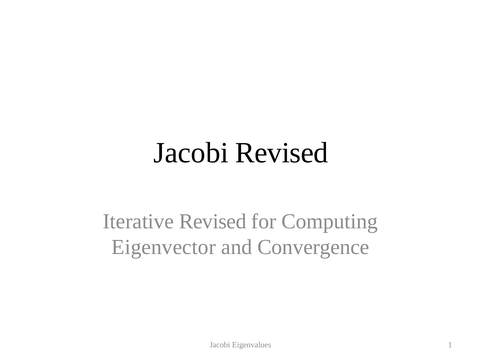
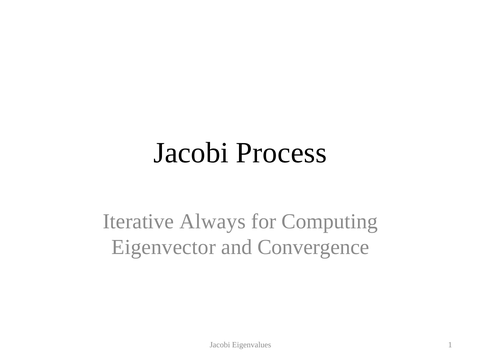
Jacobi Revised: Revised -> Process (281, 153)
Iterative Revised: Revised -> Always (213, 221)
